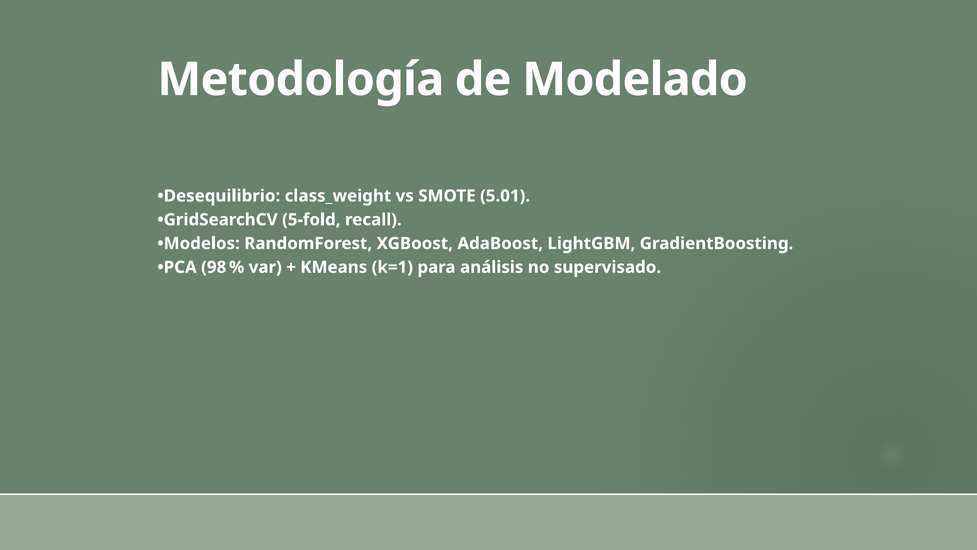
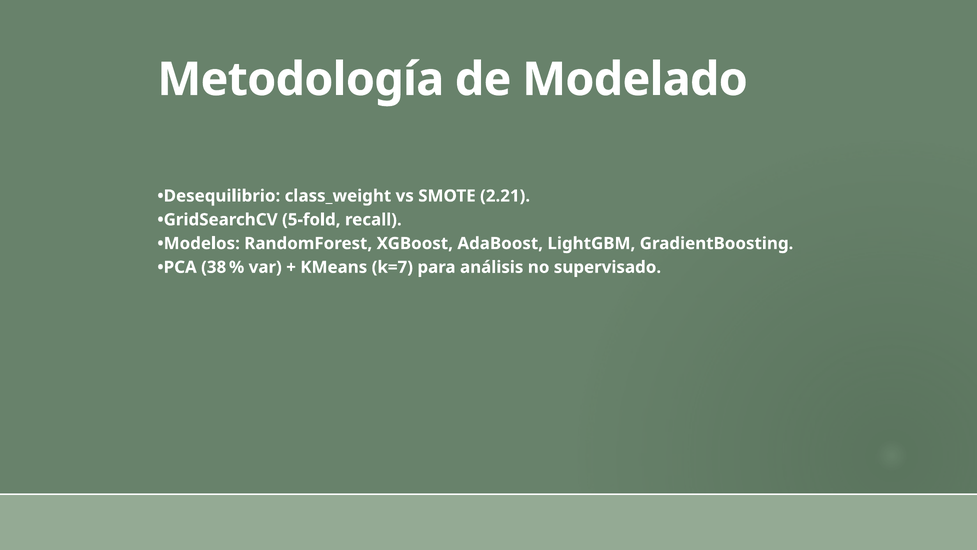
5.01: 5.01 -> 2.21 (505, 196)
98: 98 -> 38 (214, 267)
k=1: k=1 -> k=7 (392, 267)
